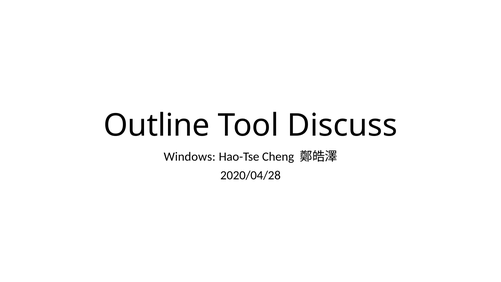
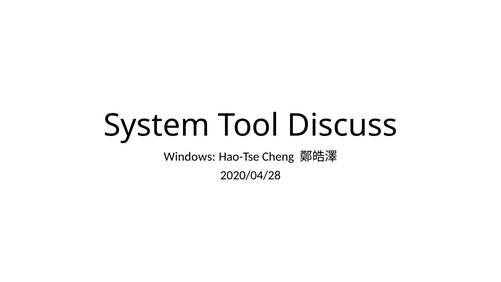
Outline: Outline -> System (157, 125)
